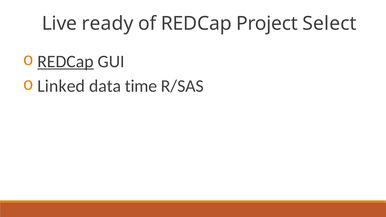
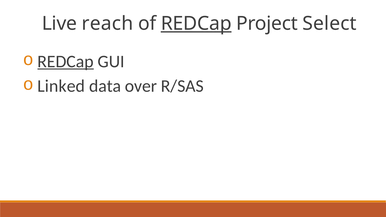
ready: ready -> reach (107, 24)
REDCap underline: none -> present (196, 24)
time: time -> over (141, 86)
